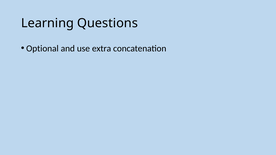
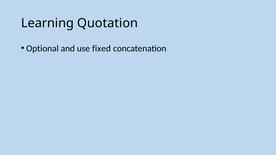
Questions: Questions -> Quotation (108, 23)
extra: extra -> fixed (101, 49)
